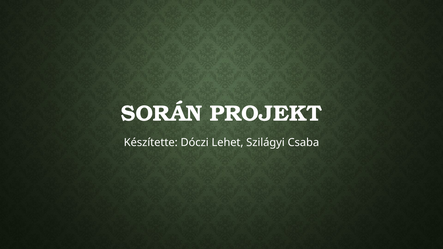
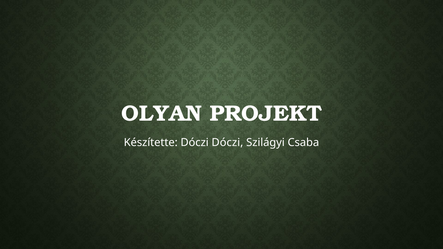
SORÁN: SORÁN -> OLYAN (161, 114)
Dóczi Lehet: Lehet -> Dóczi (227, 143)
